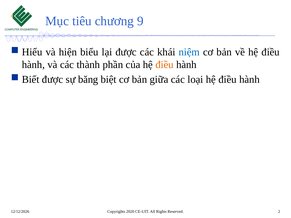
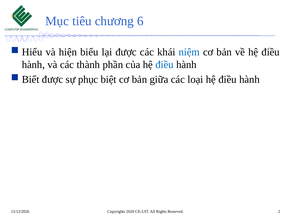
9: 9 -> 6 (140, 21)
điều colour: orange -> blue (165, 65)
băng: băng -> phục (88, 79)
